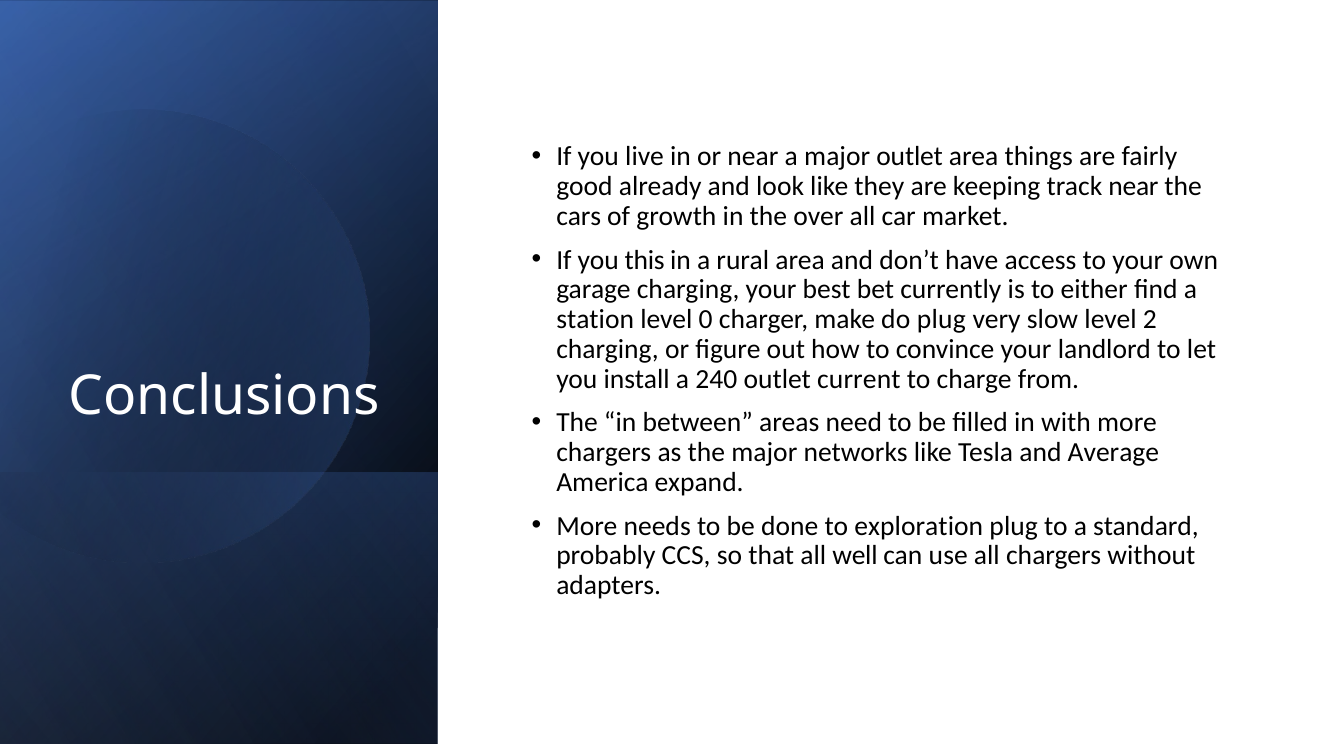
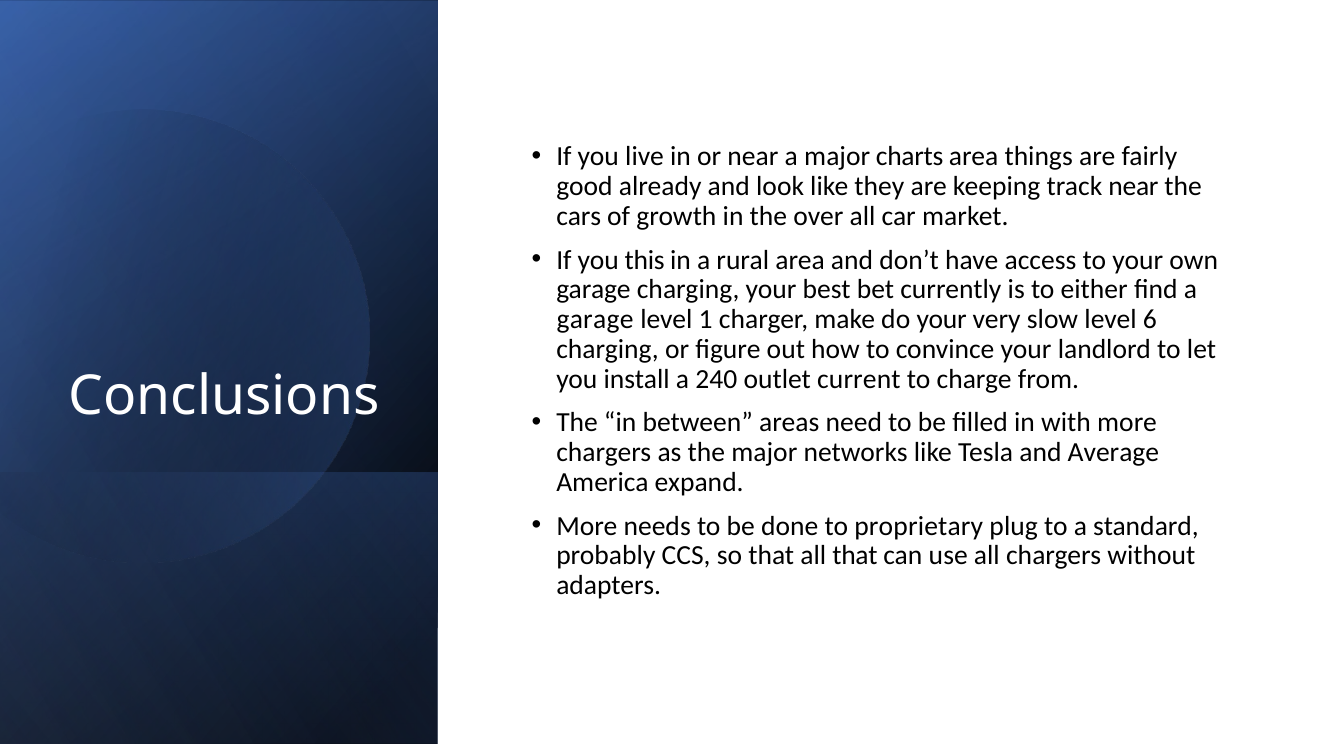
major outlet: outlet -> charts (910, 157)
station: station -> garage (595, 319)
0: 0 -> 1 (706, 319)
do plug: plug -> your (942, 319)
2: 2 -> 6 (1150, 319)
exploration: exploration -> proprietary (919, 526)
all well: well -> that (855, 555)
